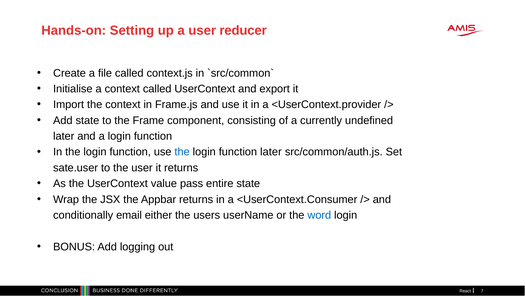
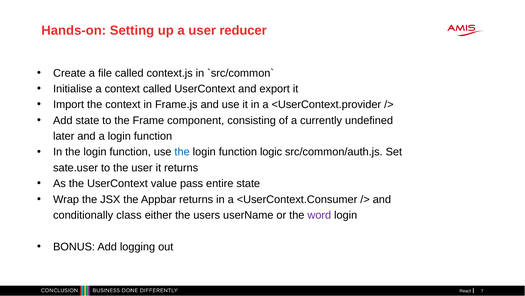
function later: later -> logic (271, 152)
email: email -> class (129, 215)
word colour: blue -> purple (319, 215)
